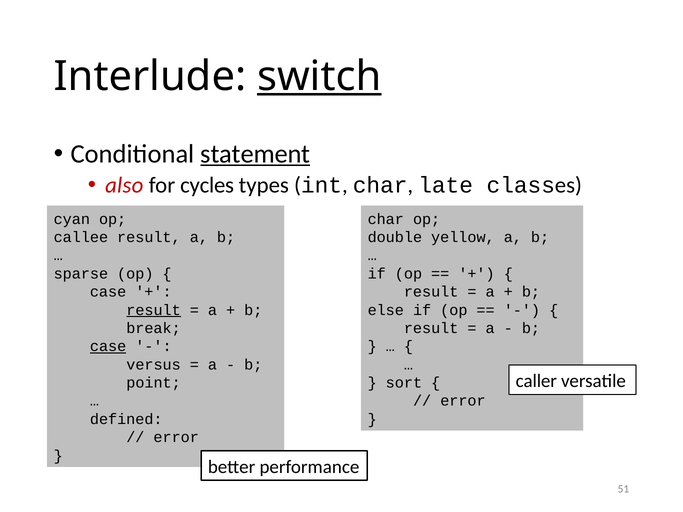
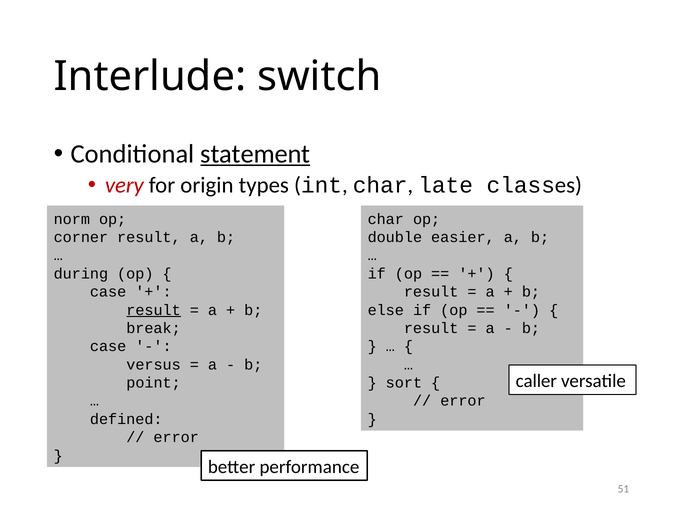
switch underline: present -> none (319, 76)
also: also -> very (124, 185)
cycles: cycles -> origin (207, 185)
cyan: cyan -> norm (72, 219)
callee: callee -> corner (81, 237)
yellow: yellow -> easier (463, 237)
sparse: sparse -> during (81, 274)
case underline: present -> none (108, 347)
